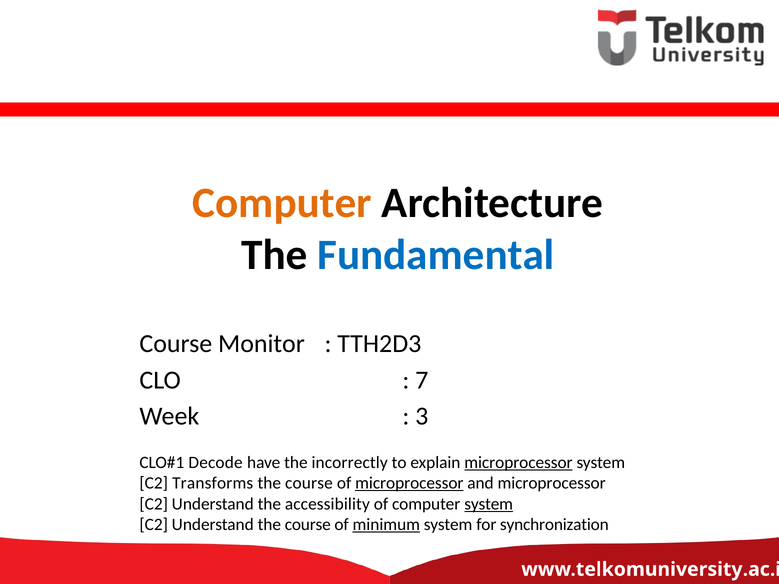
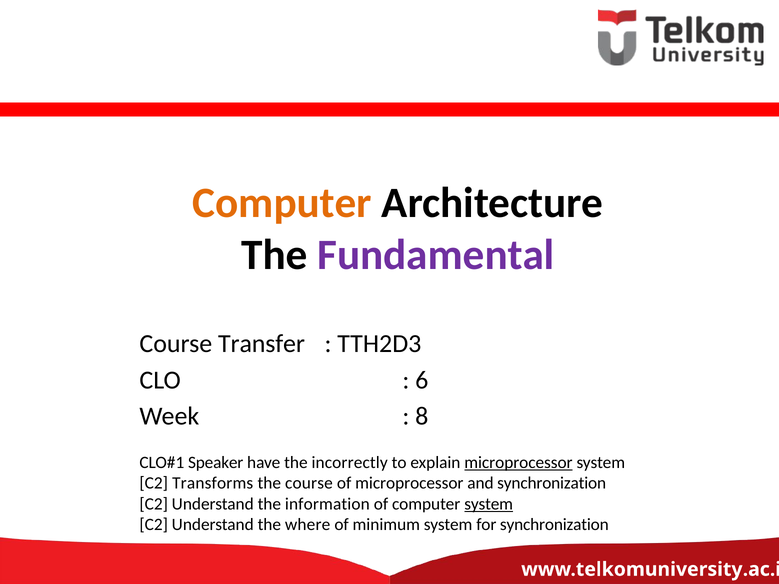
Fundamental colour: blue -> purple (436, 255)
Monitor: Monitor -> Transfer (262, 344)
7: 7 -> 6 (422, 380)
3: 3 -> 8 (422, 416)
Decode: Decode -> Speaker (216, 463)
microprocessor underline: present -> none (409, 483)
and microprocessor: microprocessor -> synchronization (552, 483)
accessibility: accessibility -> information (327, 504)
Understand the course: course -> where (308, 525)
minimum underline: present -> none (386, 525)
